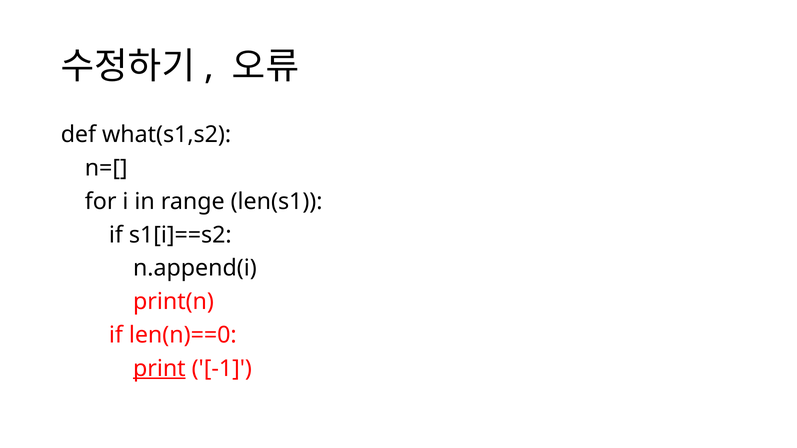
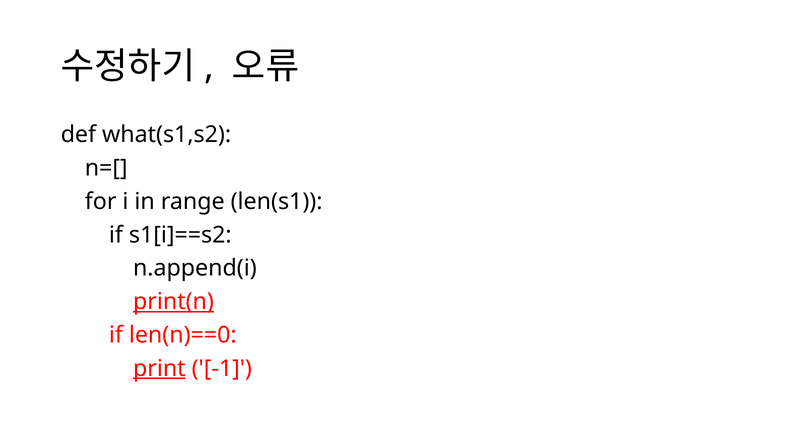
print(n underline: none -> present (173, 302)
